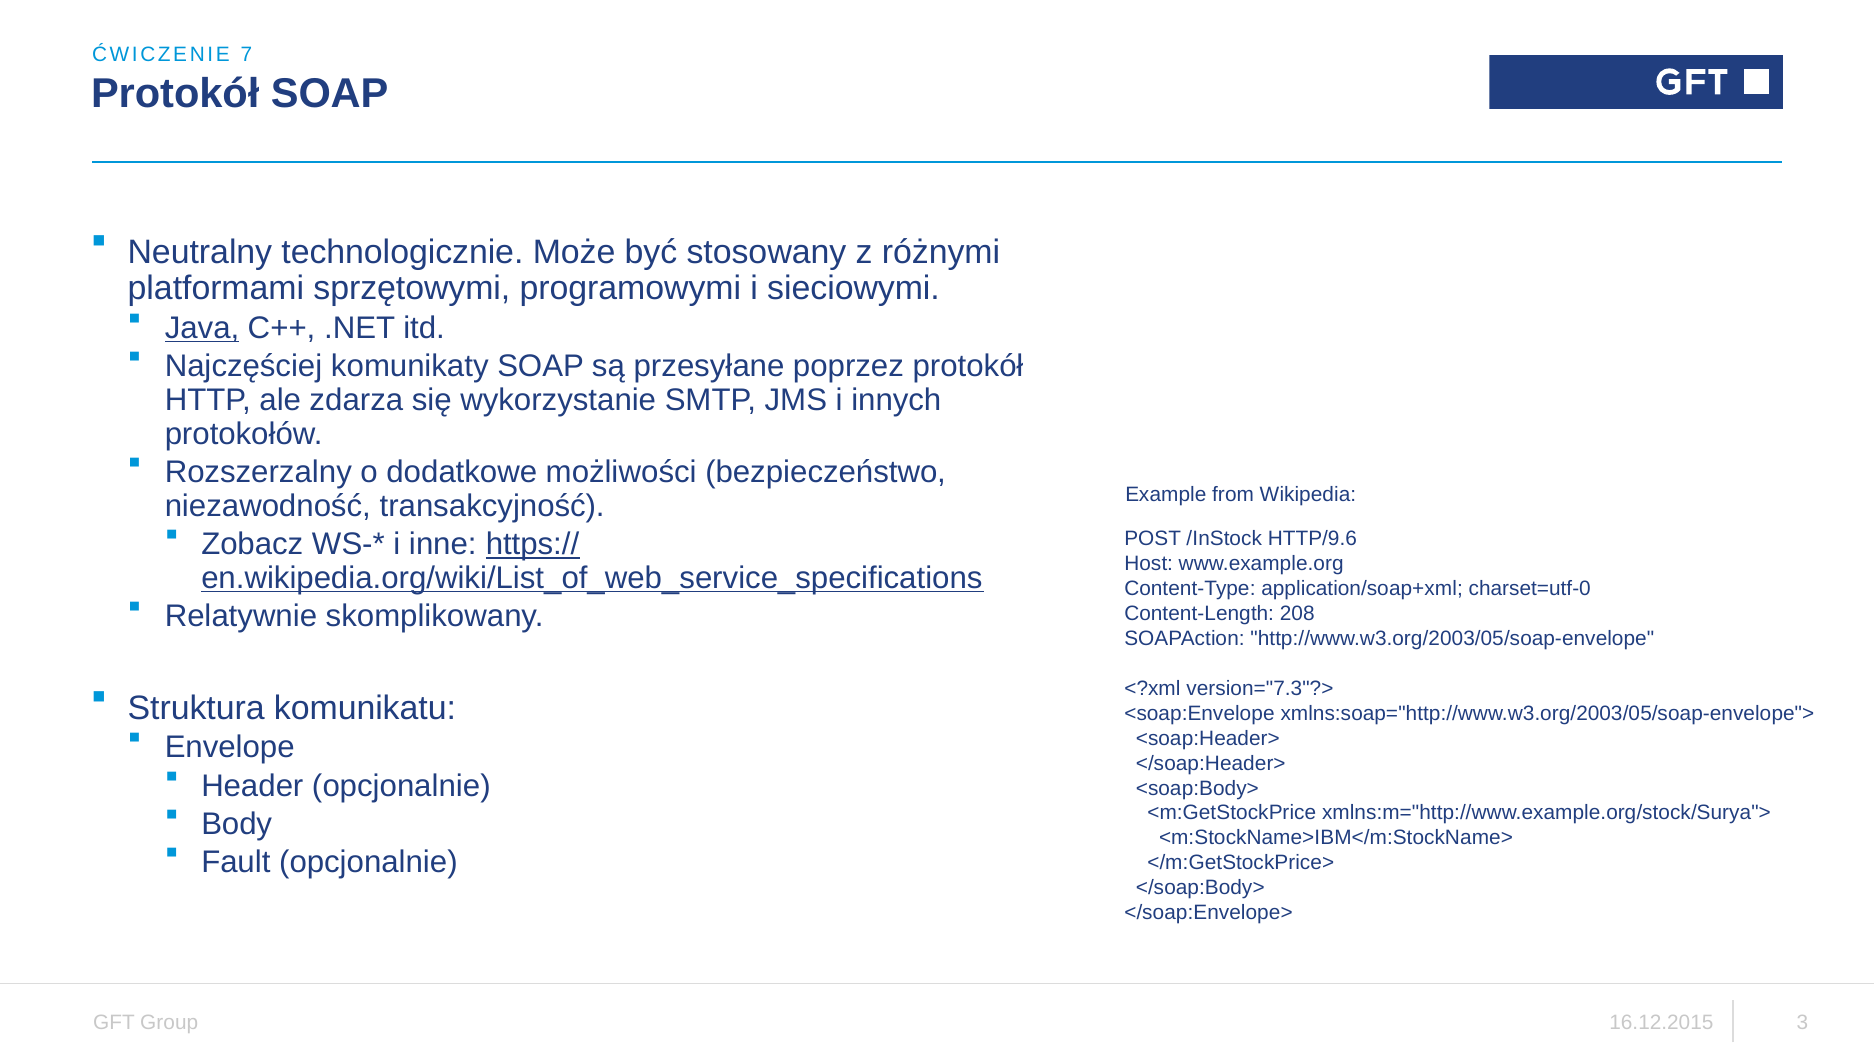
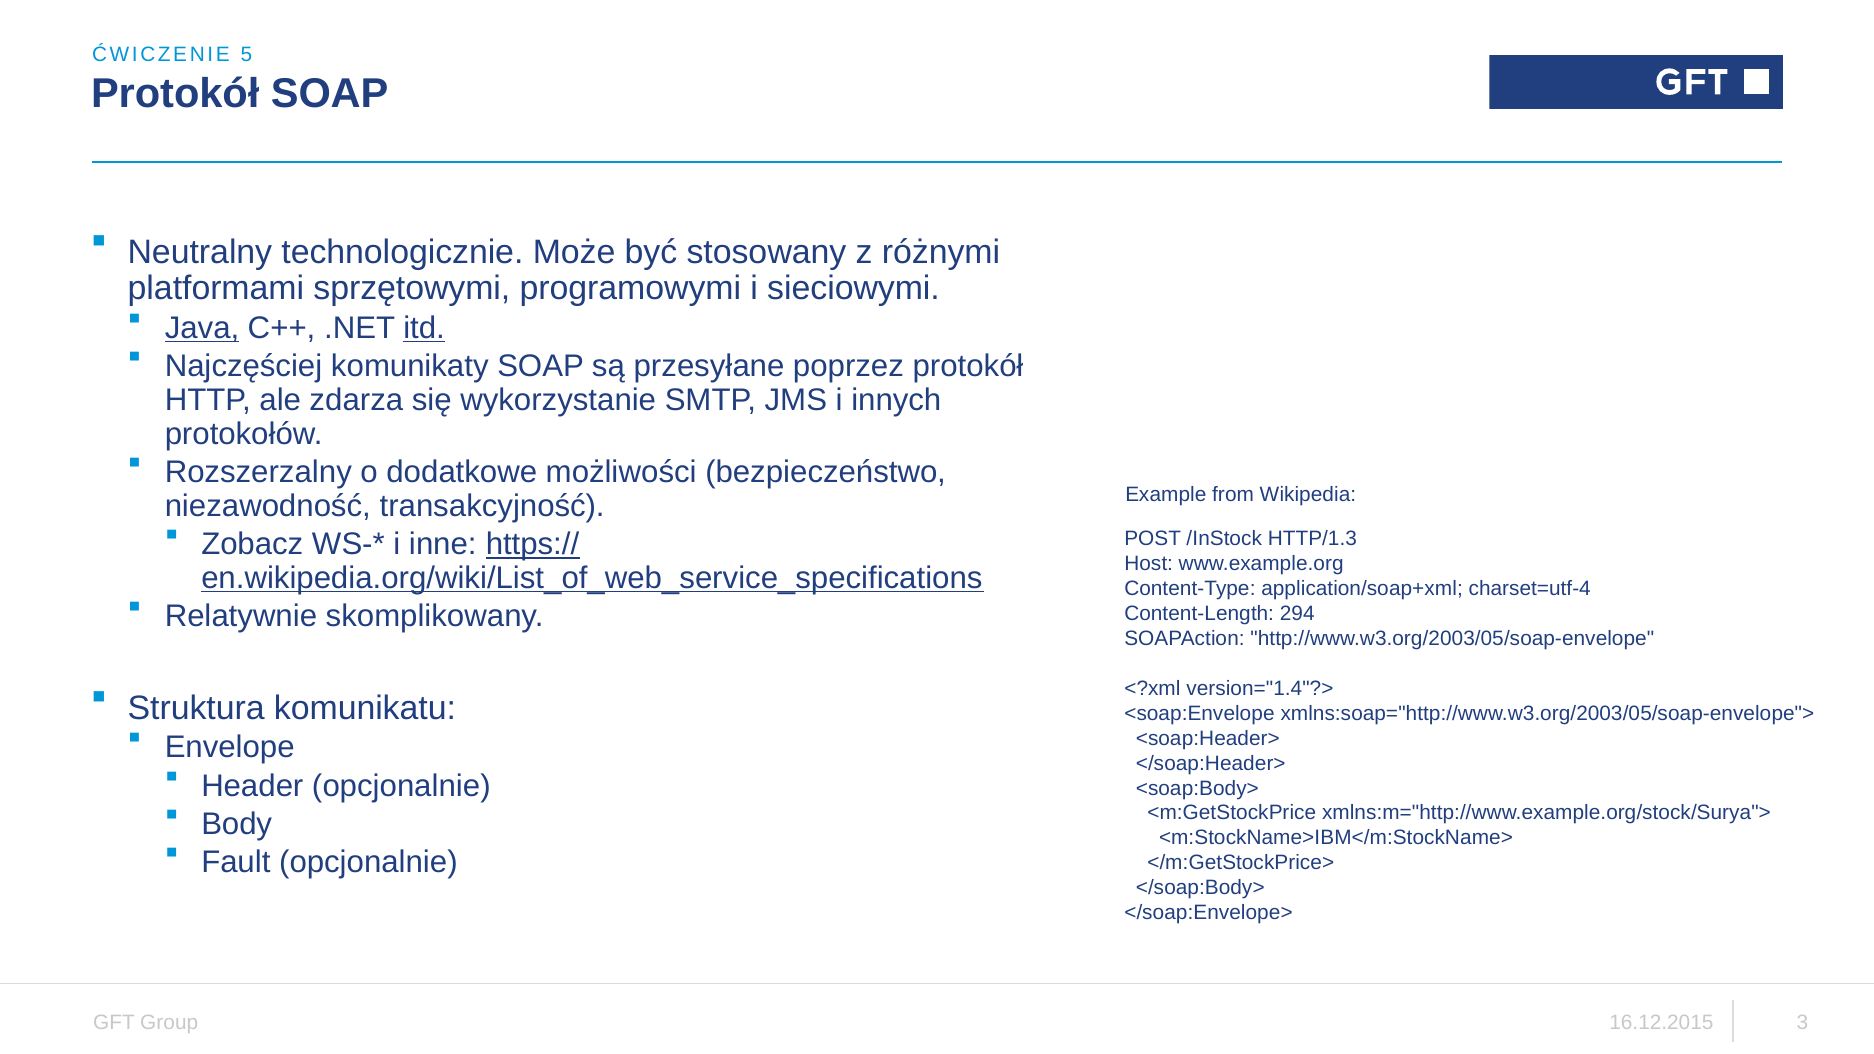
7: 7 -> 5 (246, 55)
itd underline: none -> present (424, 328)
HTTP/9.6: HTTP/9.6 -> HTTP/1.3 (1312, 539)
charset=utf-0: charset=utf-0 -> charset=utf-4 (1530, 589)
208: 208 -> 294 (1297, 614)
version="7.3"?>: version="7.3"?> -> version="1.4"?> (1260, 689)
